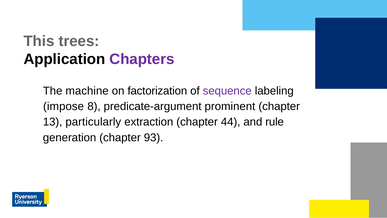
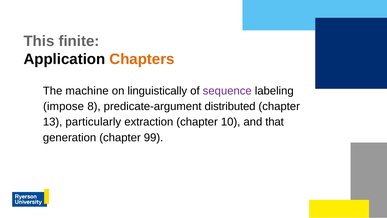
trees: trees -> finite (79, 41)
Chapters colour: purple -> orange (142, 59)
factorization: factorization -> linguistically (157, 91)
prominent: prominent -> distributed (230, 106)
44: 44 -> 10 (231, 122)
rule: rule -> that (275, 122)
93: 93 -> 99 (154, 137)
